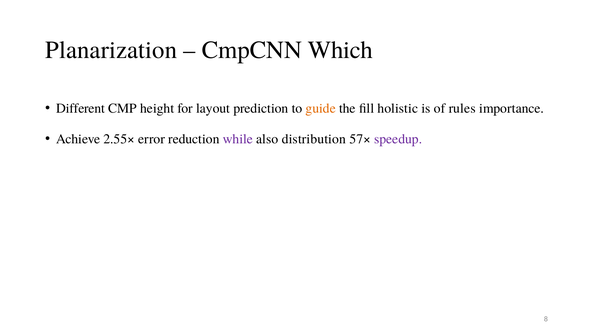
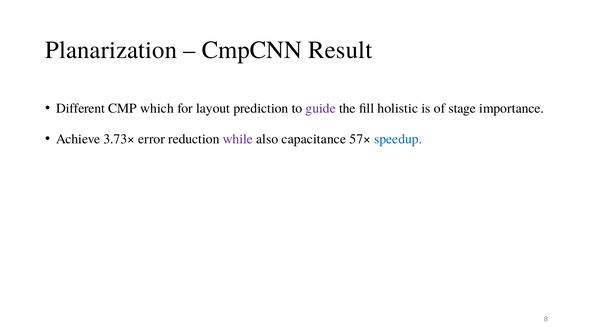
Which: Which -> Result (340, 50)
height: height -> which (157, 108)
guide colour: orange -> purple (321, 108)
rules: rules -> stage (462, 108)
2.55×: 2.55× -> 3.73× (119, 139)
distribution: distribution -> capacitance (314, 139)
speedup colour: purple -> blue (398, 139)
